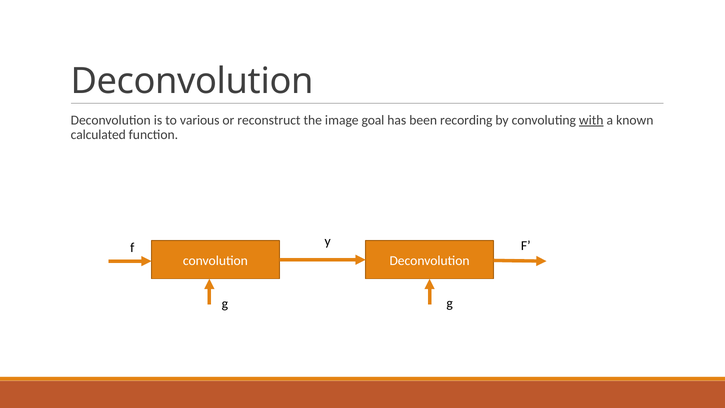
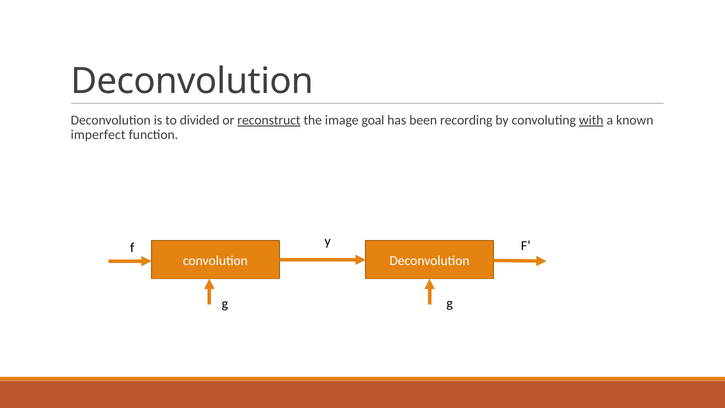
various: various -> divided (200, 120)
reconstruct underline: none -> present (269, 120)
calculated: calculated -> imperfect (98, 135)
